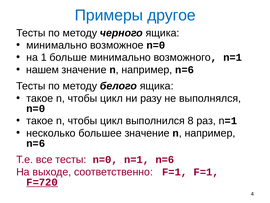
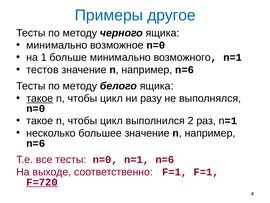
нашем: нашем -> тестов (42, 70)
такое underline: none -> present (40, 98)
8: 8 -> 2 (191, 121)
